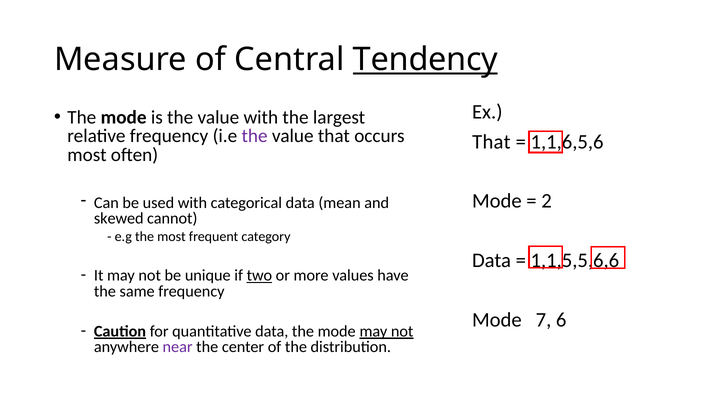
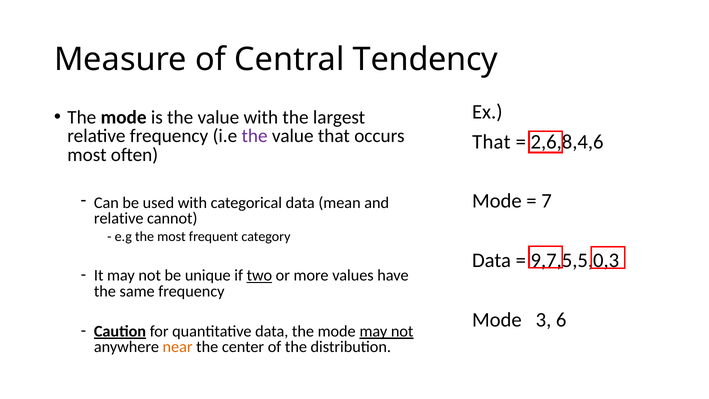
Tendency underline: present -> none (425, 60)
1,1,6,5,6: 1,1,6,5,6 -> 2,6,8,4,6 (567, 142)
2: 2 -> 7 (546, 201)
skewed: skewed -> relative (119, 218)
1,1,5,5,6,6: 1,1,5,5,6,6 -> 9,7,5,5,0,3 (575, 260)
7: 7 -> 3 (543, 320)
near colour: purple -> orange (178, 347)
